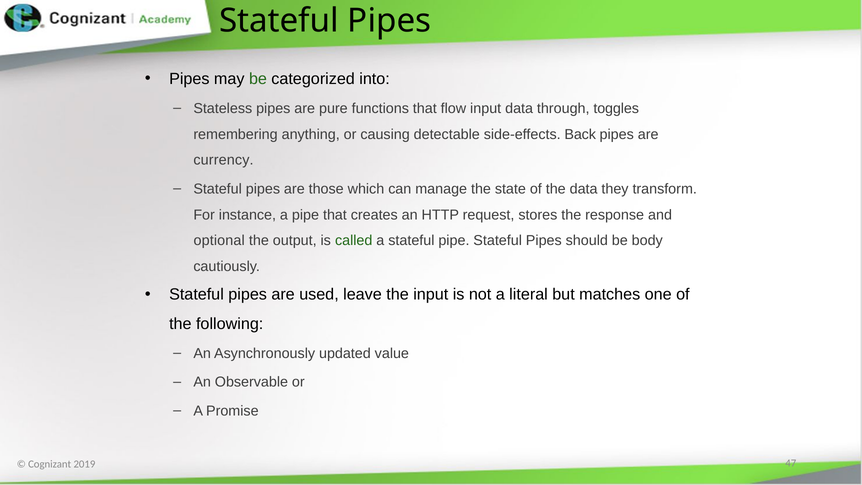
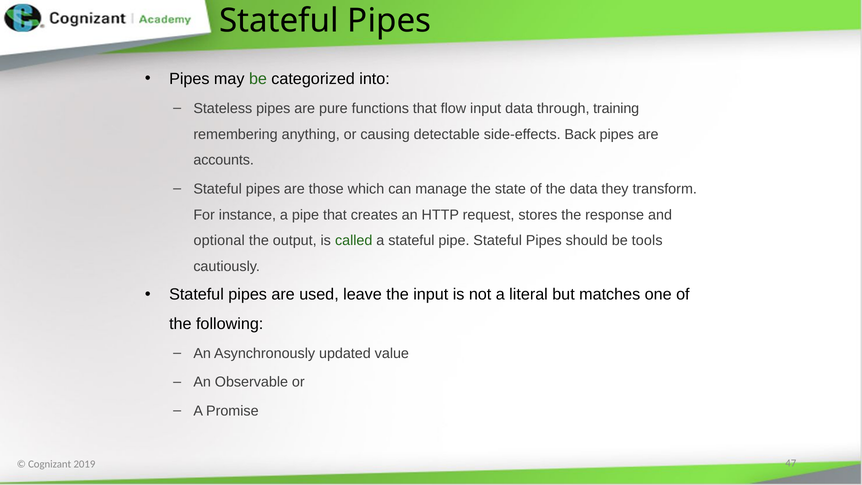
toggles: toggles -> training (616, 109)
currency: currency -> accounts (224, 160)
body: body -> tools (647, 241)
